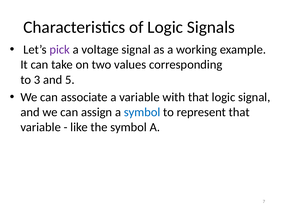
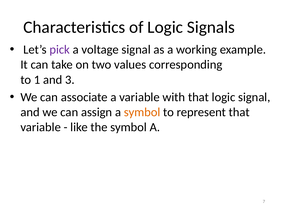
3: 3 -> 1 (37, 80)
5: 5 -> 3 (70, 80)
symbol colour: blue -> orange (142, 112)
